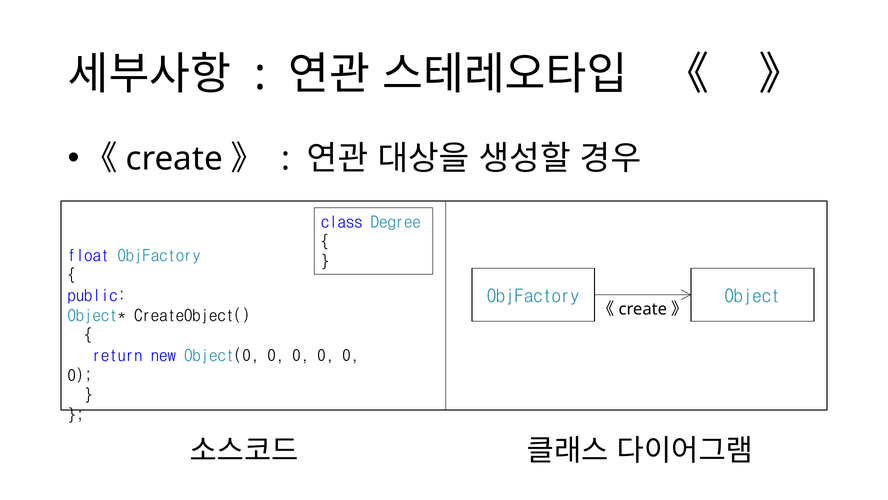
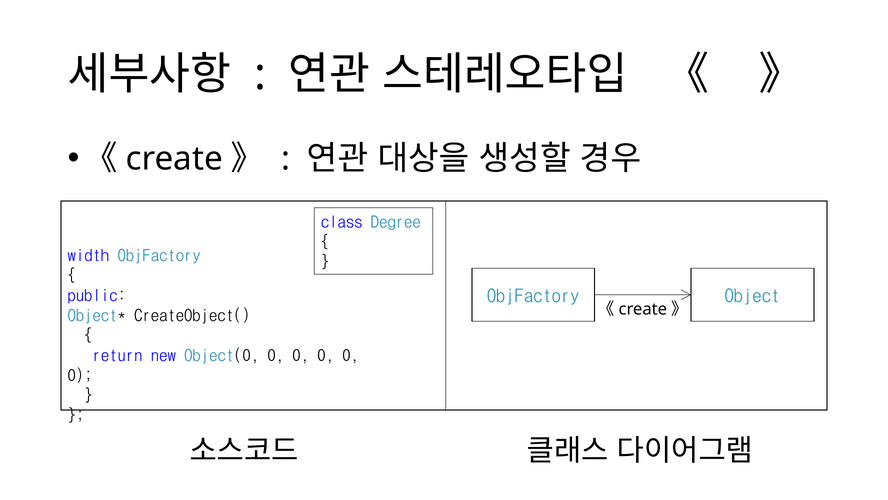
float: float -> width (88, 256)
